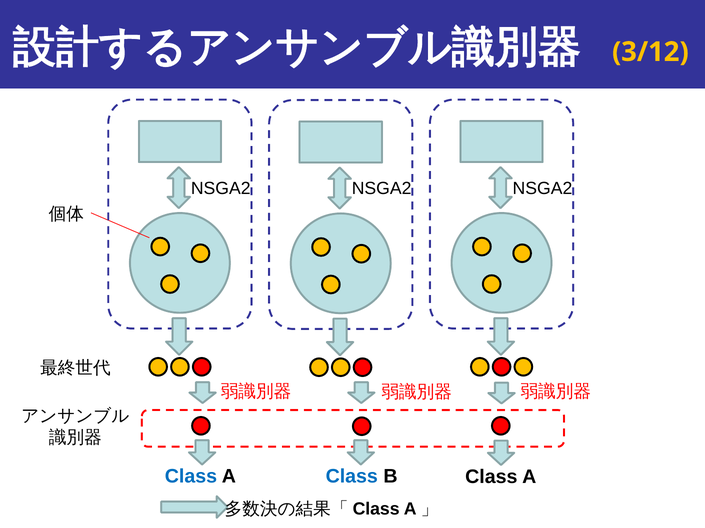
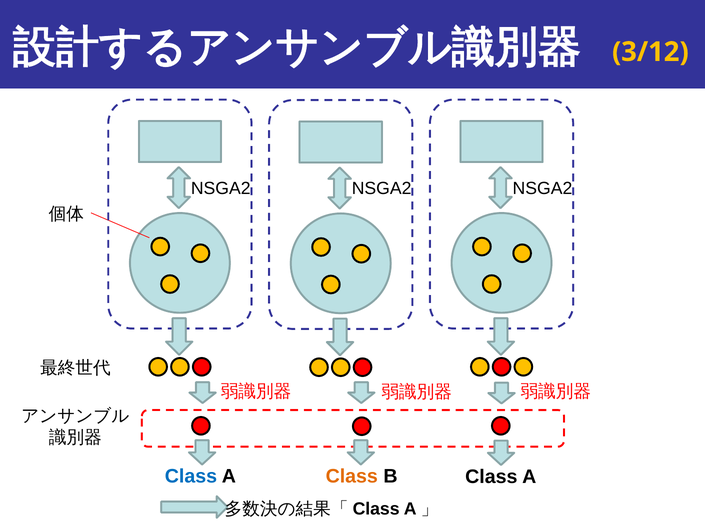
Class colour: blue -> orange (352, 477)
